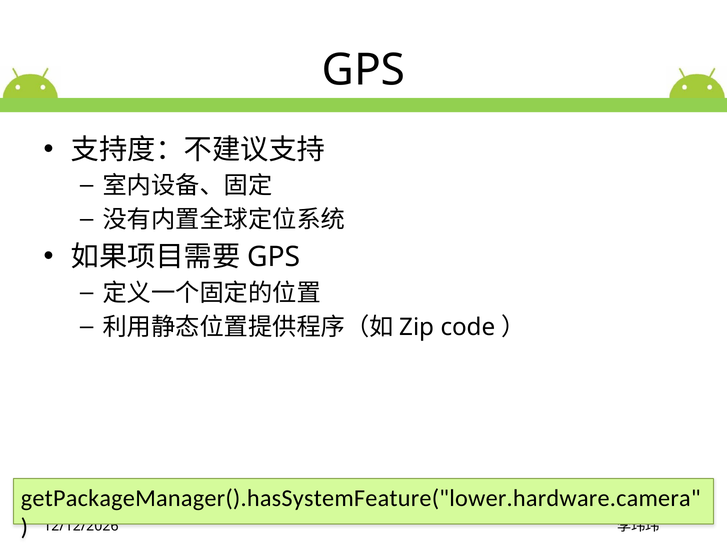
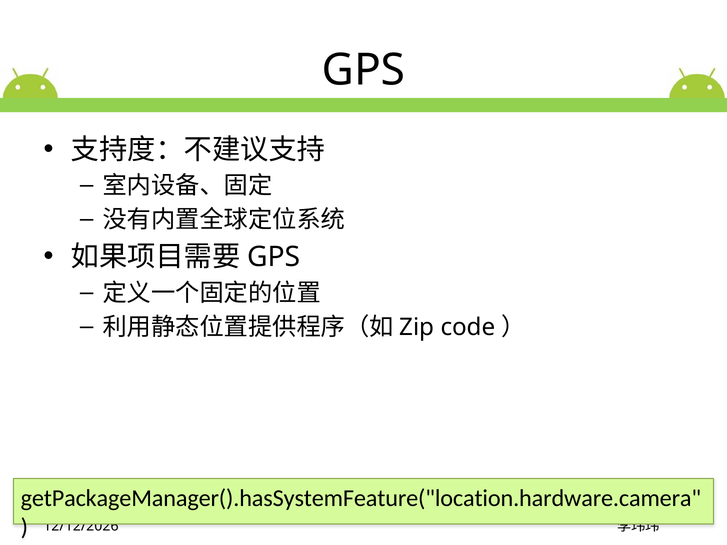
getPackageManager().hasSystemFeature("lower.hardware.camera: getPackageManager().hasSystemFeature("lower.hardware.camera -> getPackageManager().hasSystemFeature("location.hardware.camera (361, 498)
